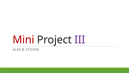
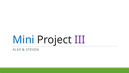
Mini colour: red -> blue (23, 40)
